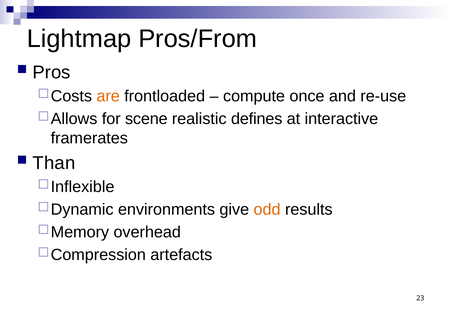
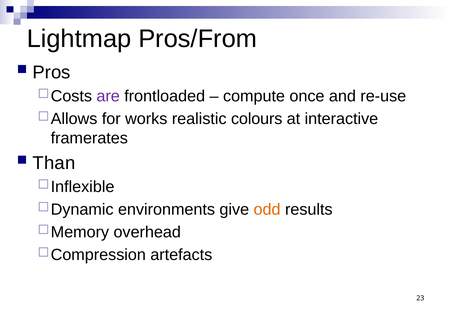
are colour: orange -> purple (108, 96)
scene: scene -> works (146, 119)
defines: defines -> colours (257, 119)
